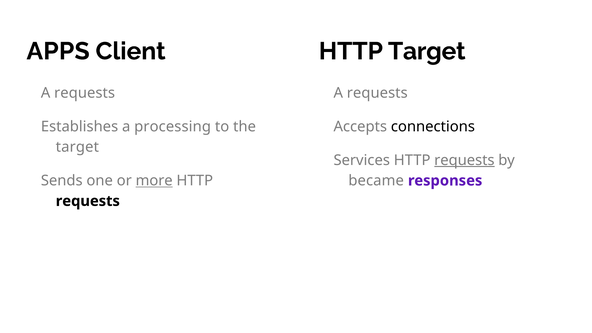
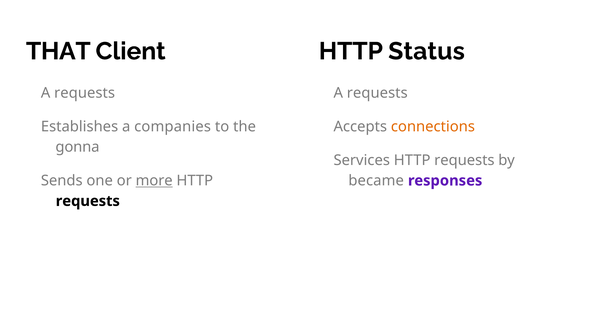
APPS: APPS -> THAT (58, 51)
HTTP Target: Target -> Status (427, 51)
processing: processing -> companies (173, 127)
connections colour: black -> orange (433, 127)
target: target -> gonna (77, 147)
requests underline: present -> none (464, 160)
